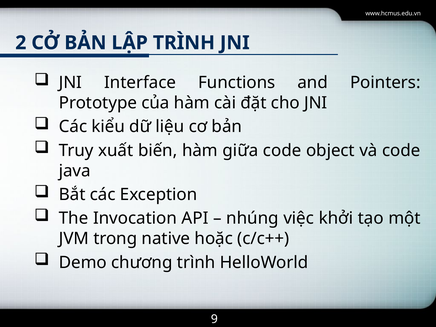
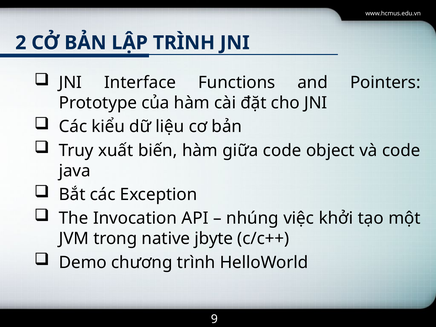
hoặc: hoặc -> jbyte (214, 239)
